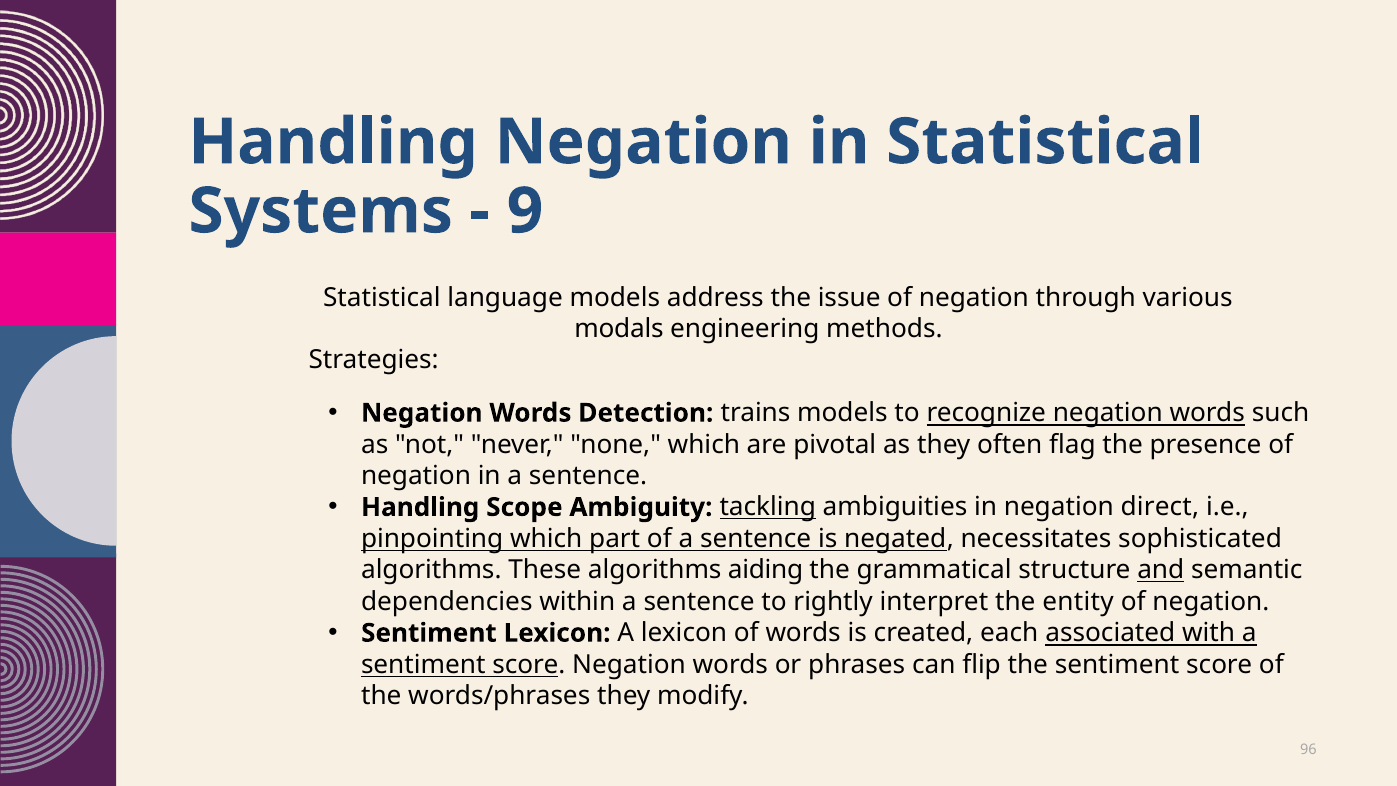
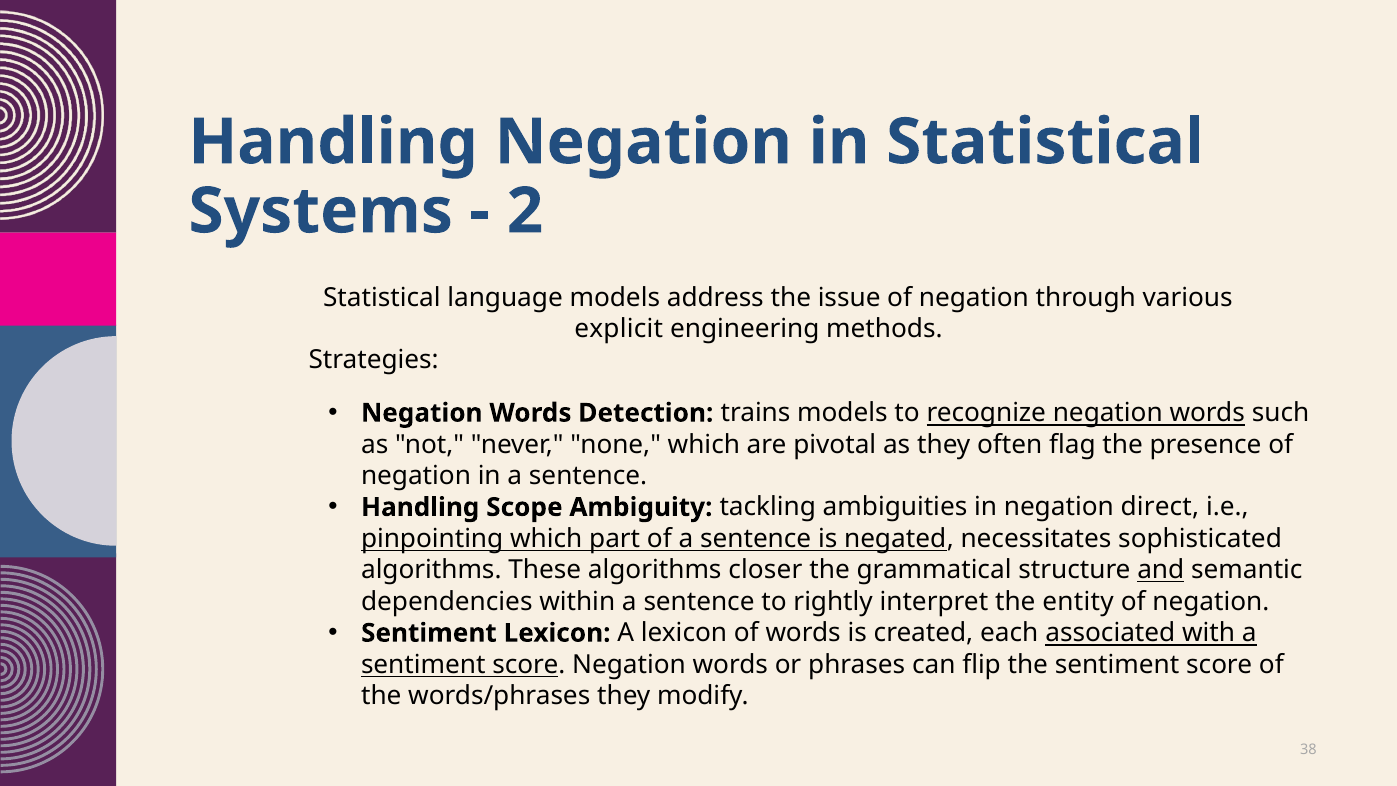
9: 9 -> 2 (525, 211)
modals: modals -> explicit (619, 329)
tackling underline: present -> none (768, 507)
aiding: aiding -> closer (765, 570)
96: 96 -> 38 (1308, 749)
